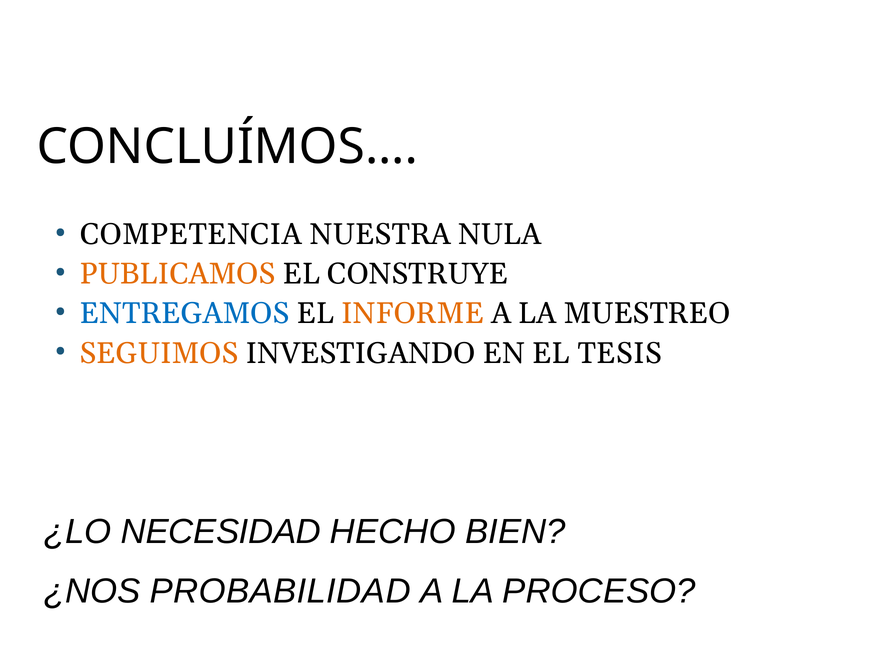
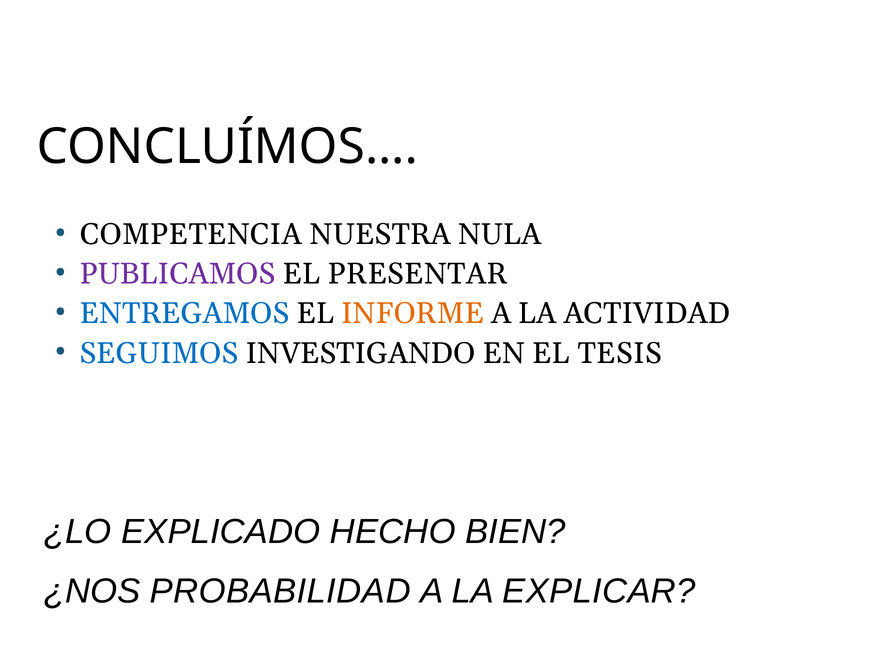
PUBLICAMOS colour: orange -> purple (178, 274)
CONSTRUYE: CONSTRUYE -> PRESENTAR (418, 274)
MUESTREO: MUESTREO -> ACTIVIDAD (647, 314)
SEGUIMOS colour: orange -> blue (159, 353)
NECESIDAD: NECESIDAD -> EXPLICADO (221, 532)
PROCESO: PROCESO -> EXPLICAR (599, 591)
